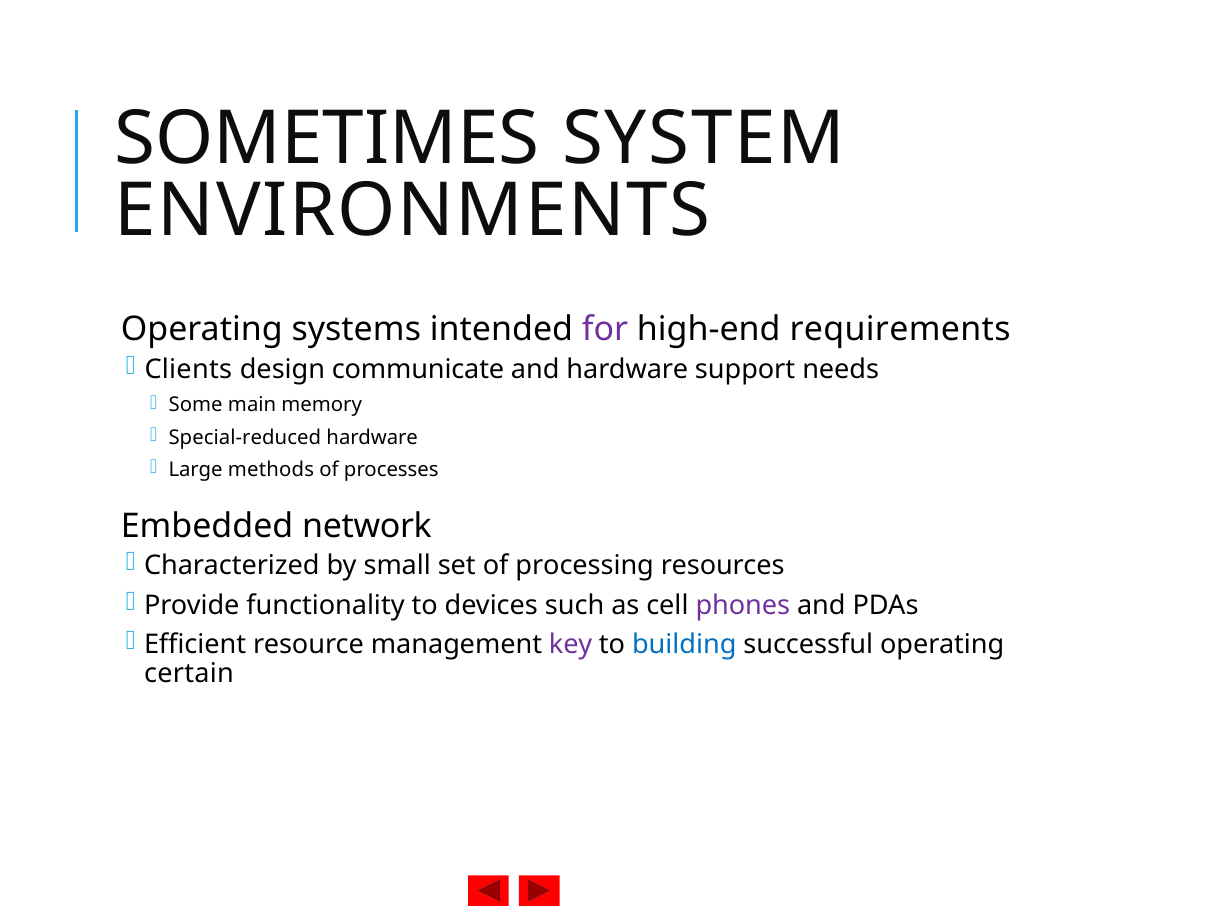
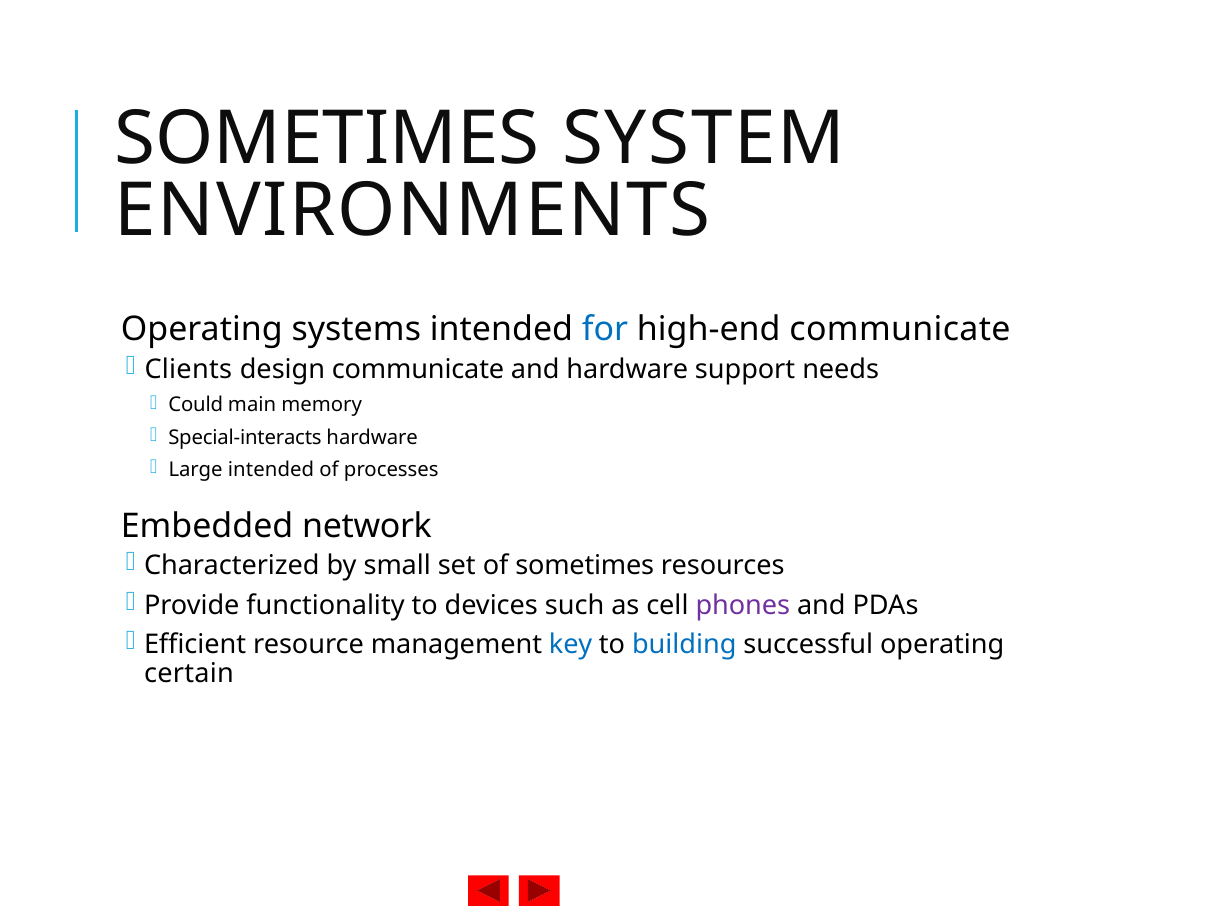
for colour: purple -> blue (605, 329)
high-end requirements: requirements -> communicate (900, 329)
Some: Some -> Could (196, 405)
Special-reduced: Special-reduced -> Special-interacts (245, 437)
Large methods: methods -> intended (271, 469)
of processing: processing -> sometimes (585, 566)
key colour: purple -> blue (571, 645)
